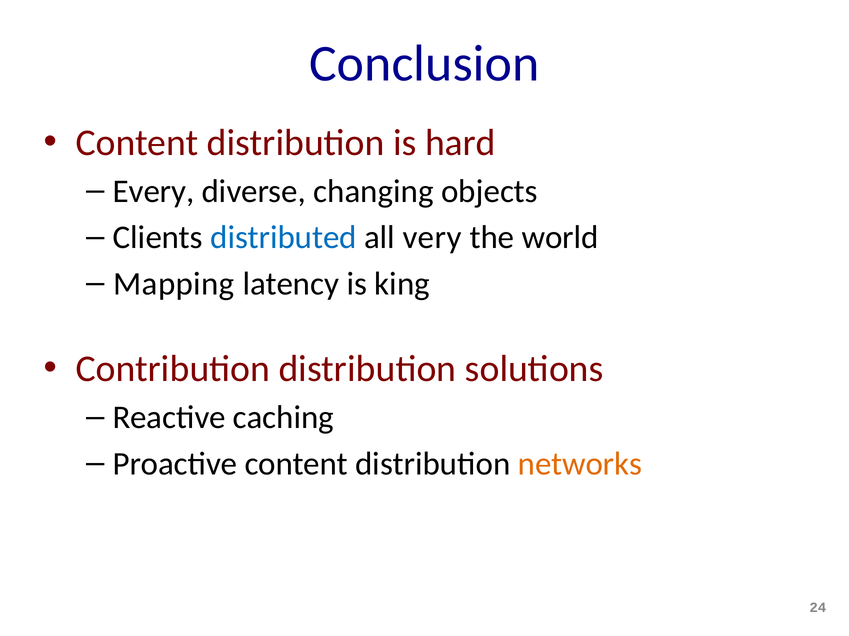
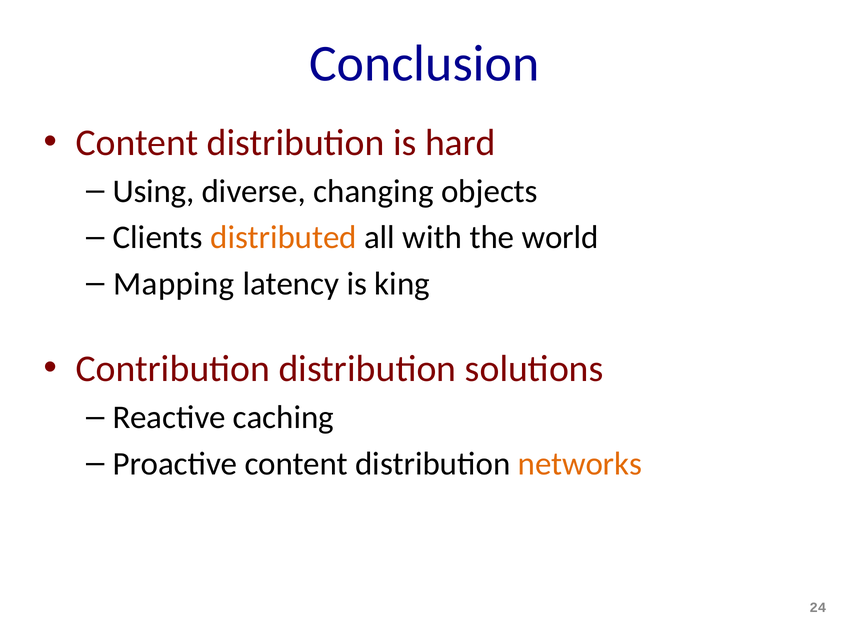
Every: Every -> Using (154, 191)
distributed colour: blue -> orange (284, 238)
very: very -> with (432, 238)
